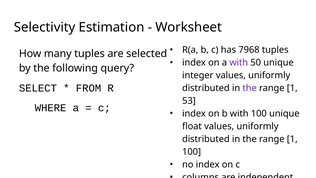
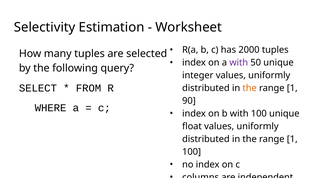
7968: 7968 -> 2000 (249, 50)
the colour: purple -> orange (250, 88)
53: 53 -> 90 (189, 101)
